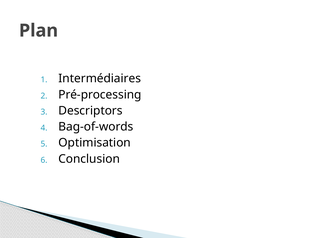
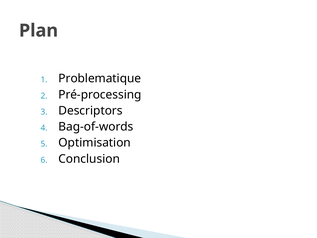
Intermédiaires: Intermédiaires -> Problematique (100, 78)
